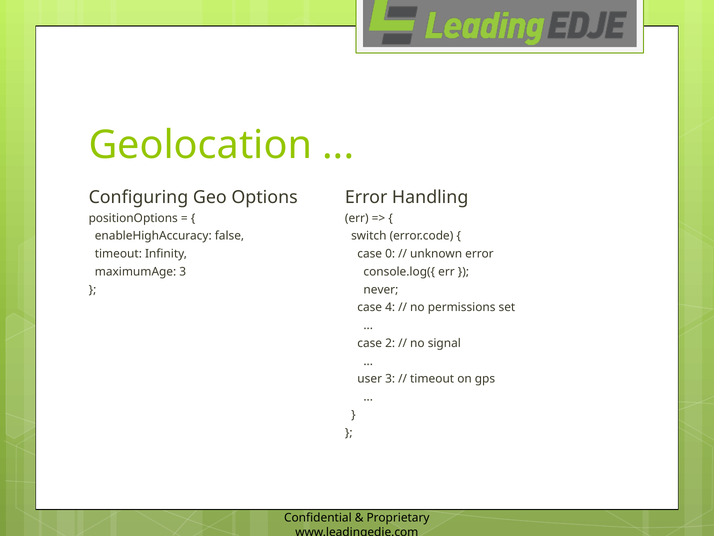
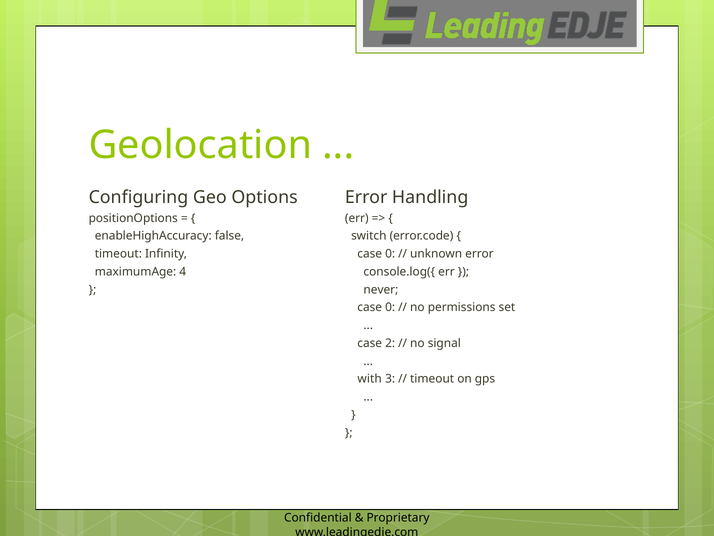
maximumAge 3: 3 -> 4 (183, 272)
4: 4 -> 0 (390, 307)
user: user -> with (370, 379)
